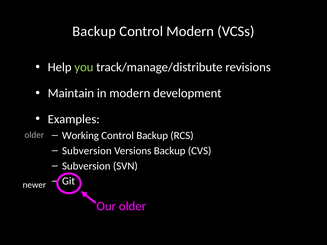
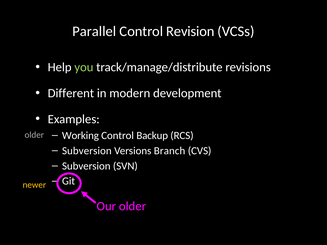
Backup: Backup -> Parallel (94, 31)
Control Modern: Modern -> Revision (190, 31)
Maintain: Maintain -> Different (71, 93)
Versions Backup: Backup -> Branch (170, 151)
newer colour: white -> yellow (34, 185)
